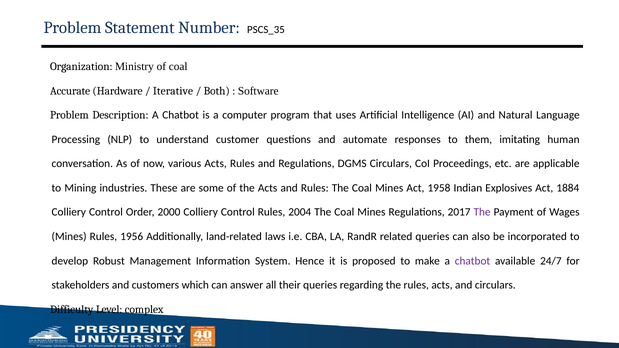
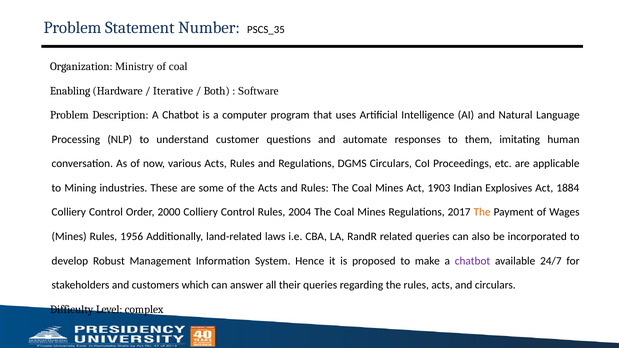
Accurate: Accurate -> Enabling (70, 91)
1958: 1958 -> 1903 (439, 188)
The colour: purple -> orange (482, 212)
